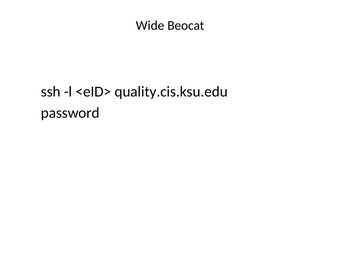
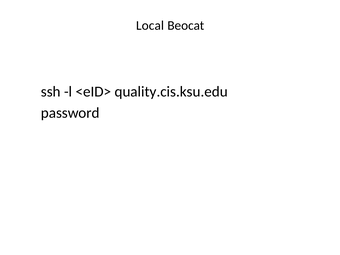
Wide: Wide -> Local (150, 25)
